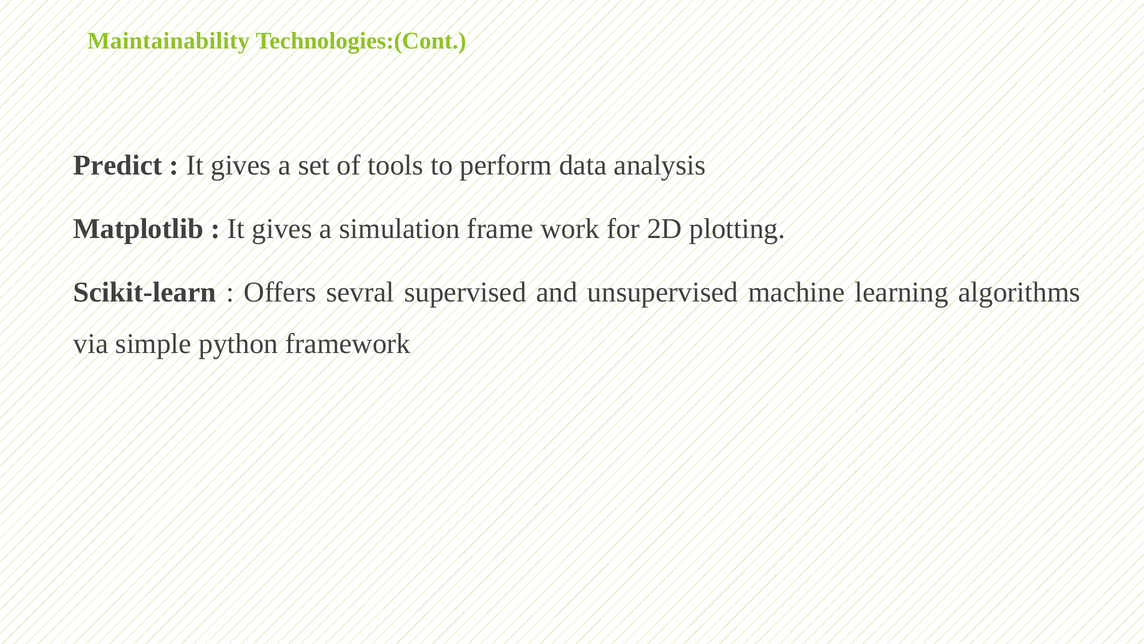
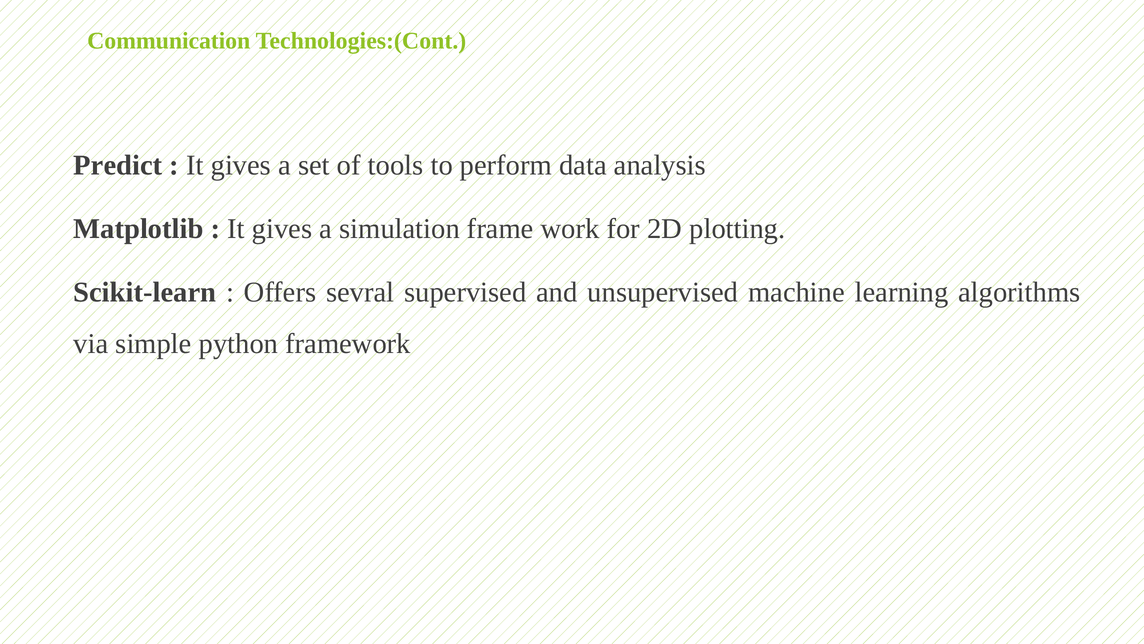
Maintainability: Maintainability -> Communication (169, 41)
